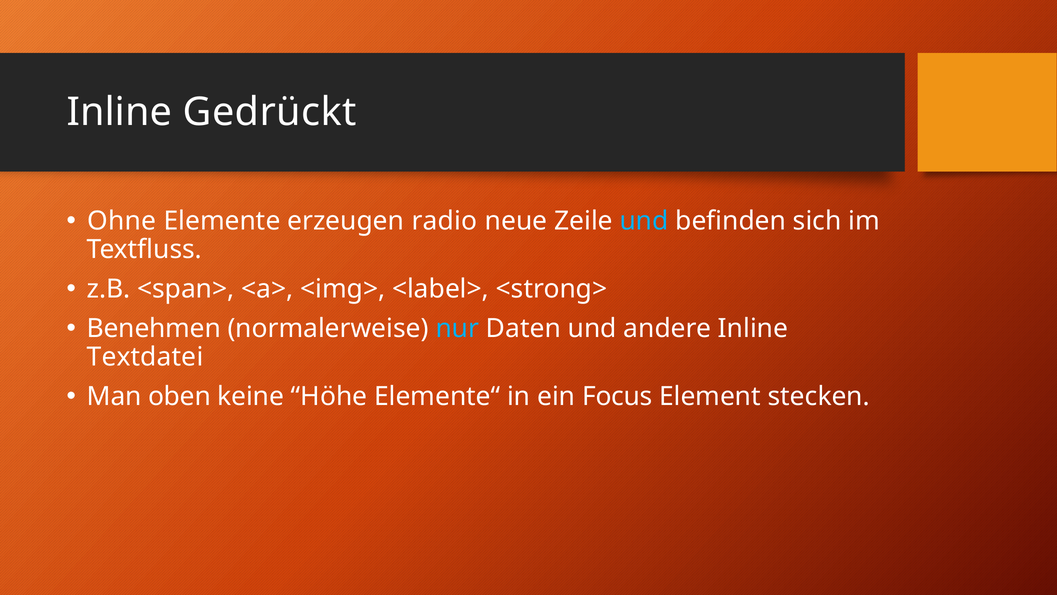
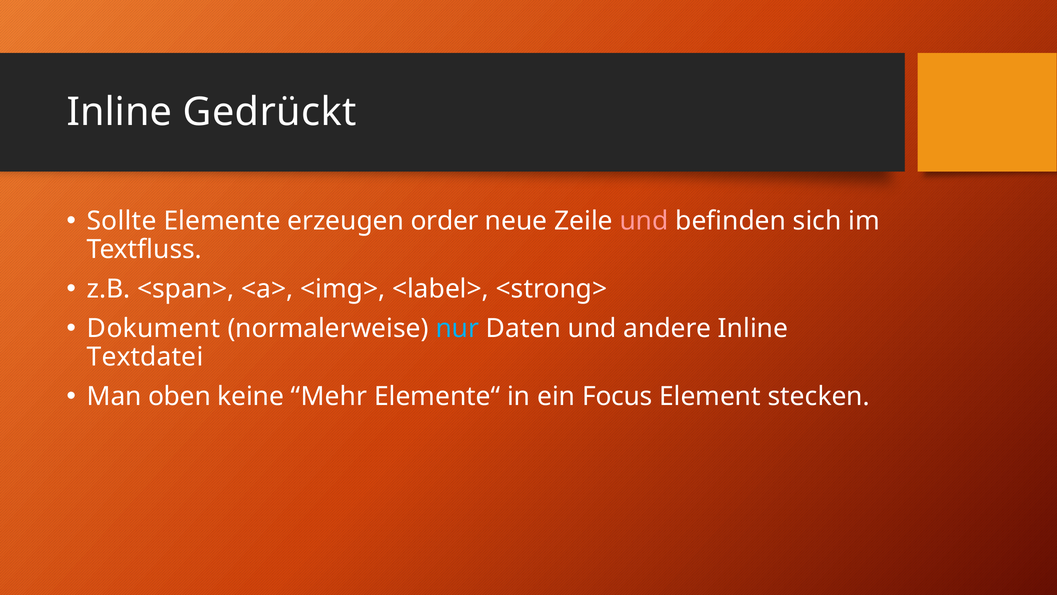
Ohne: Ohne -> Sollte (122, 221)
radio: radio -> order (445, 221)
und colour: light blue -> pink (644, 221)
Benehmen: Benehmen -> Dokument (154, 328)
Höhe: Höhe -> Mehr (329, 396)
